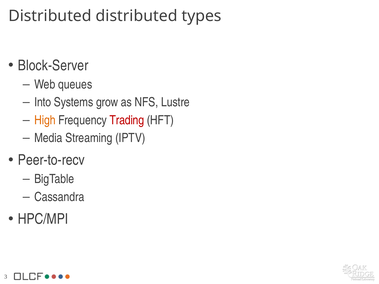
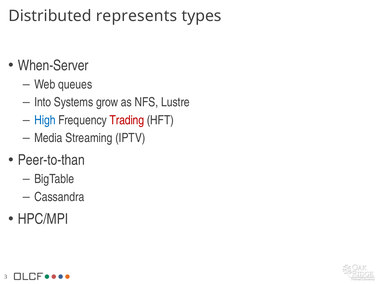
Distributed distributed: distributed -> represents (137, 16)
Block-Server: Block-Server -> When-Server (53, 66)
High colour: orange -> blue (45, 120)
Peer-to-recv: Peer-to-recv -> Peer-to-than (51, 160)
